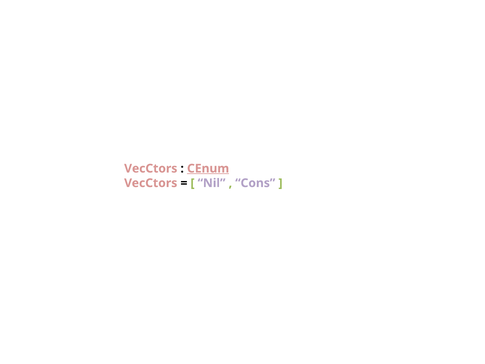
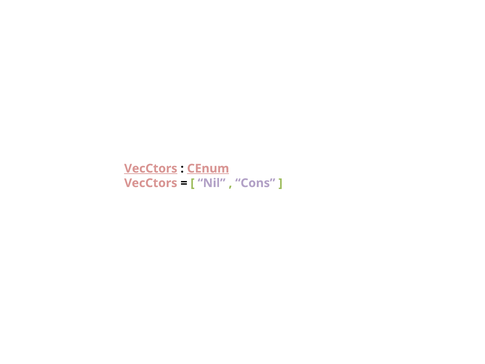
VecCtors underline: none -> present (151, 168)
